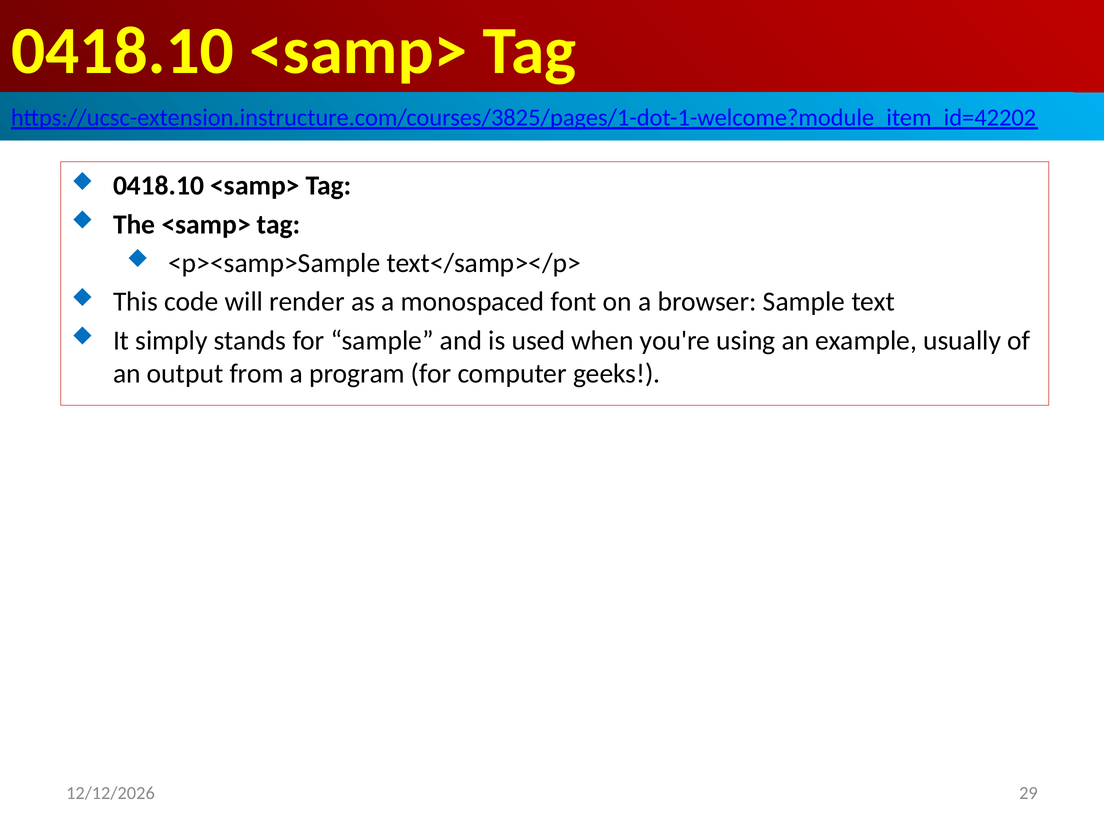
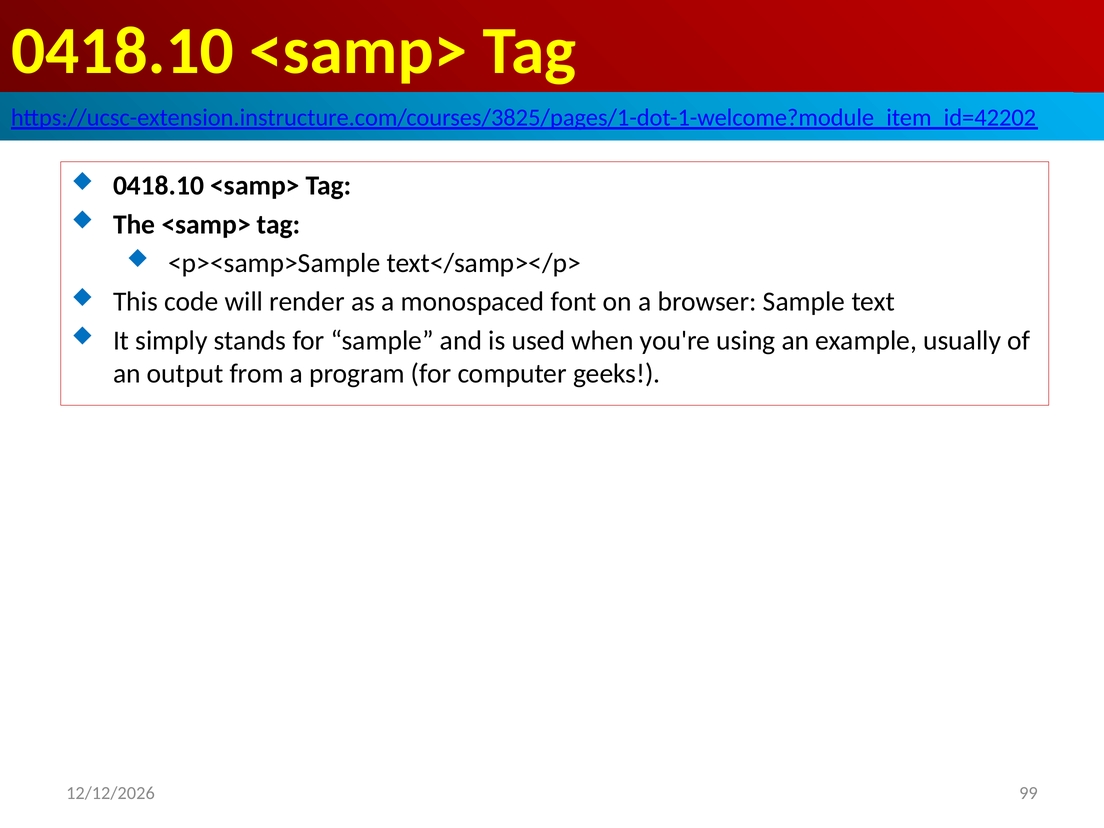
29: 29 -> 99 (1028, 793)
